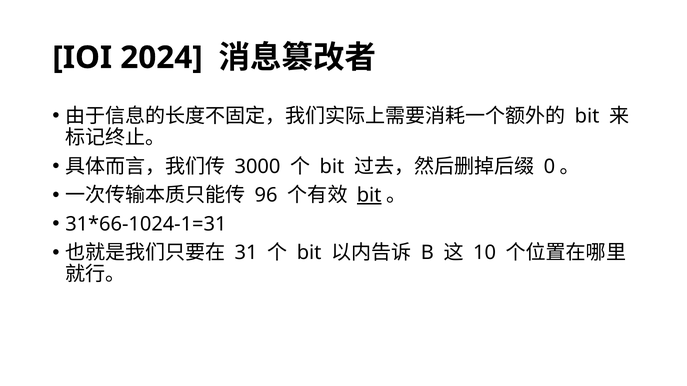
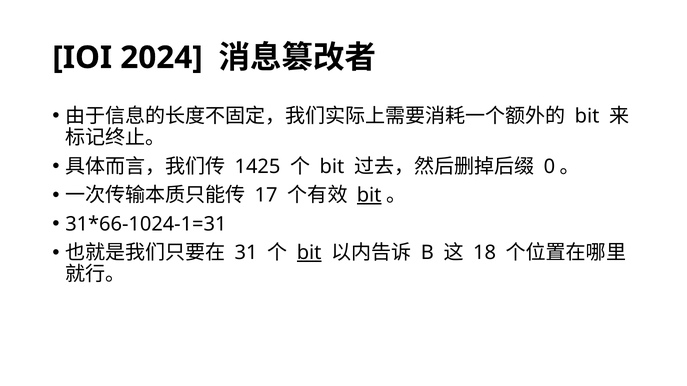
3000: 3000 -> 1425 (257, 167)
96: 96 -> 17 (266, 195)
bit underline: none -> present (309, 253)
10: 10 -> 18 (485, 253)
